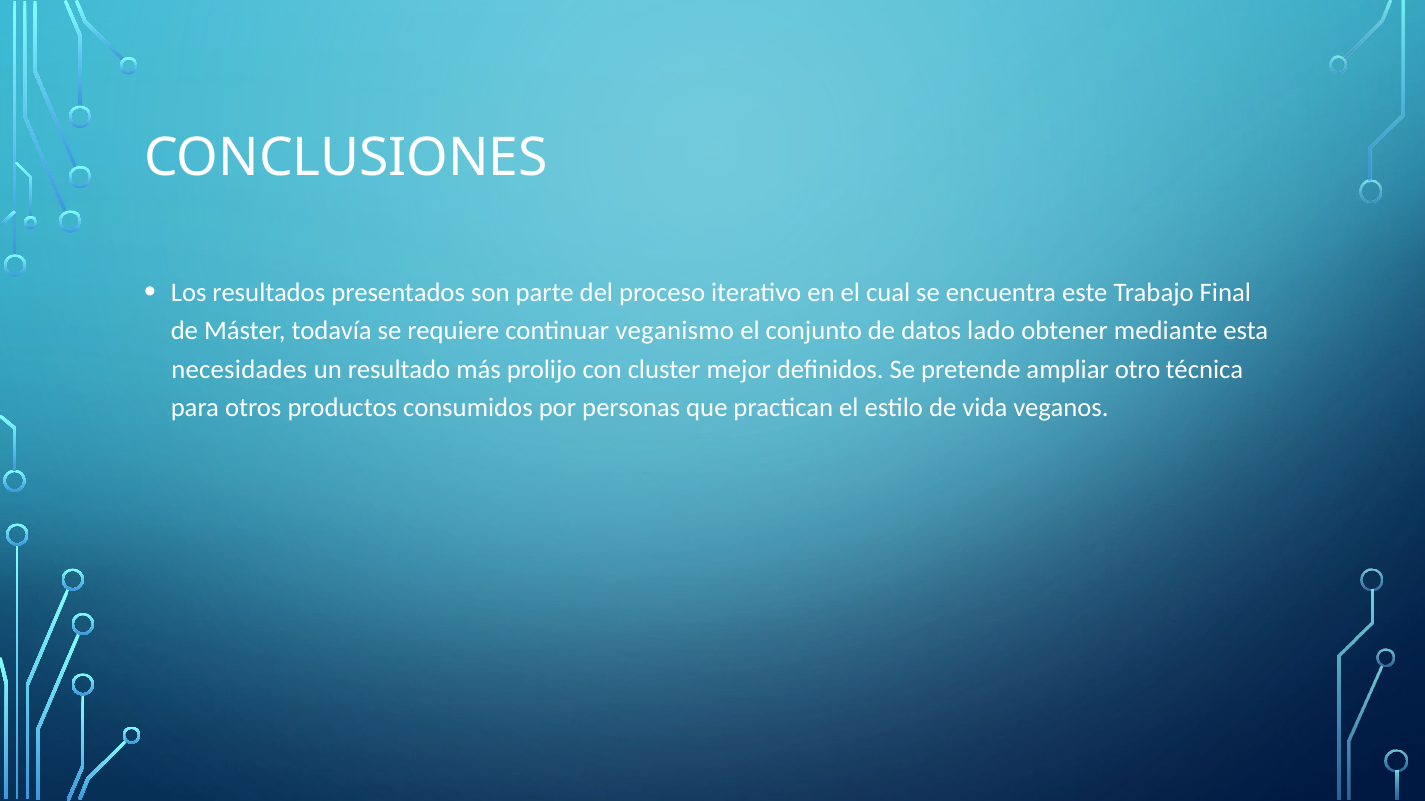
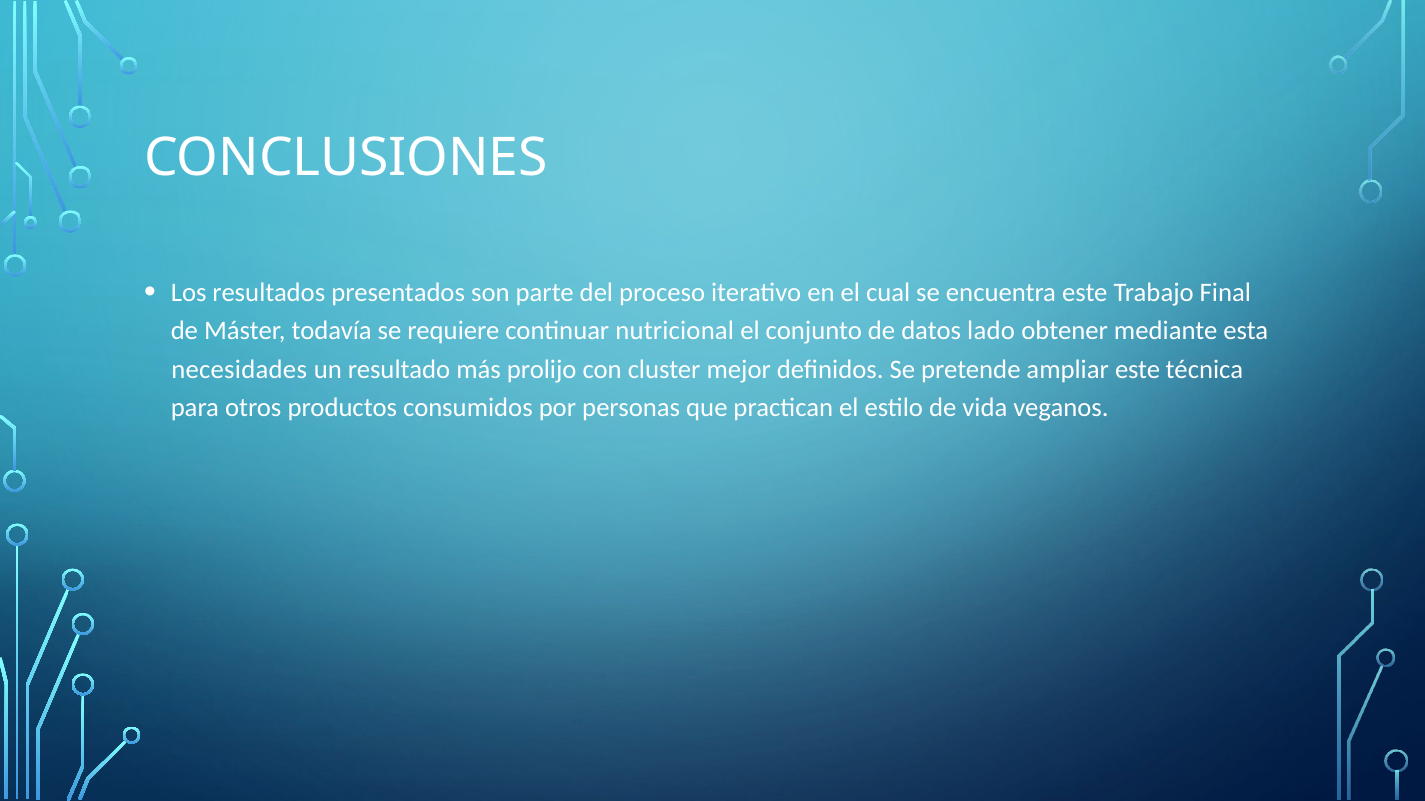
veganismo: veganismo -> nutricional (675, 331)
ampliar otro: otro -> este (1138, 369)
